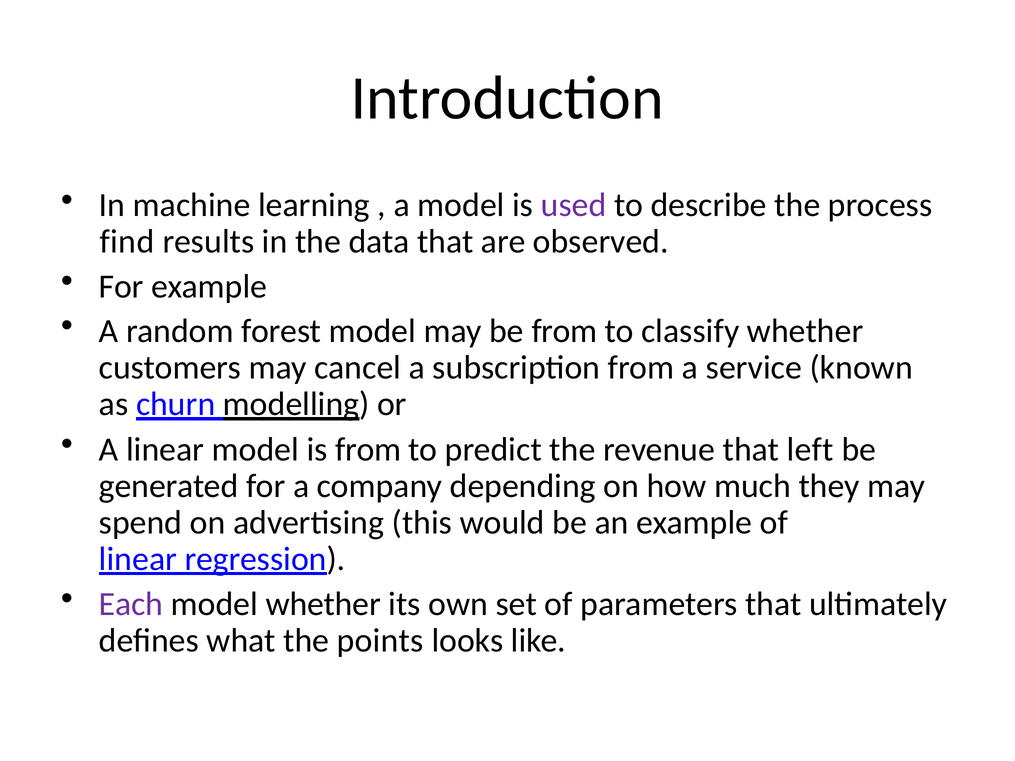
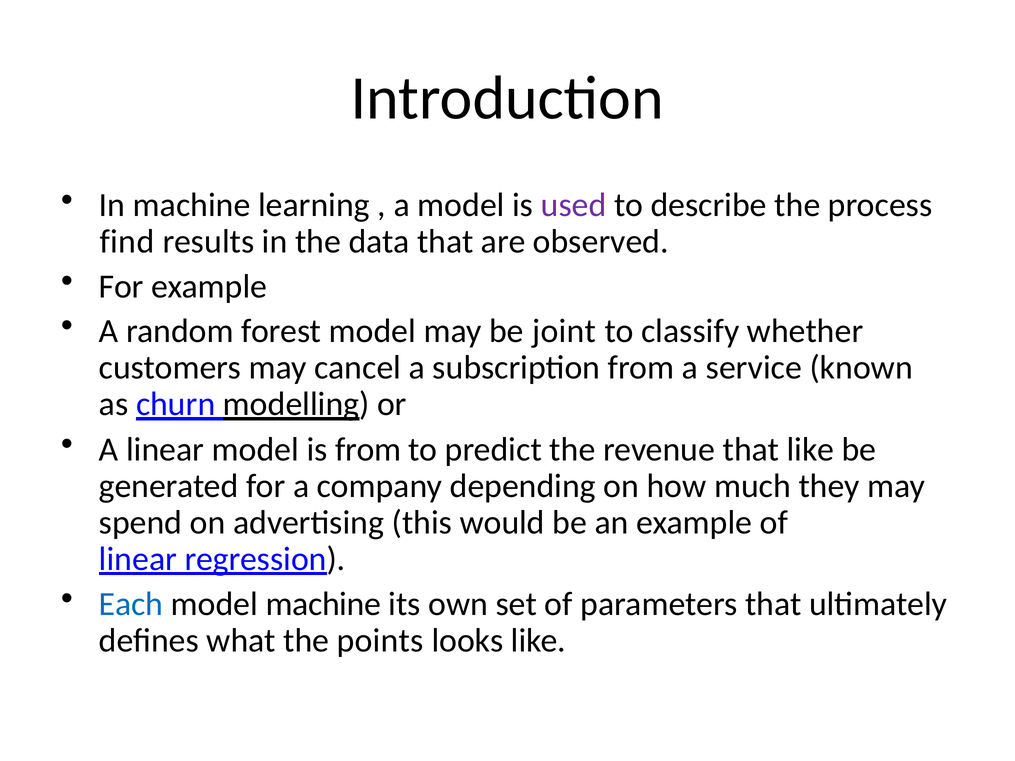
be from: from -> joint (564, 331)
that left: left -> like (810, 449)
Each colour: purple -> blue (131, 604)
model whether: whether -> machine (323, 604)
